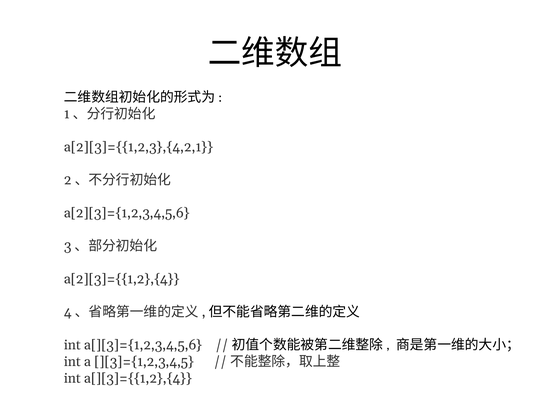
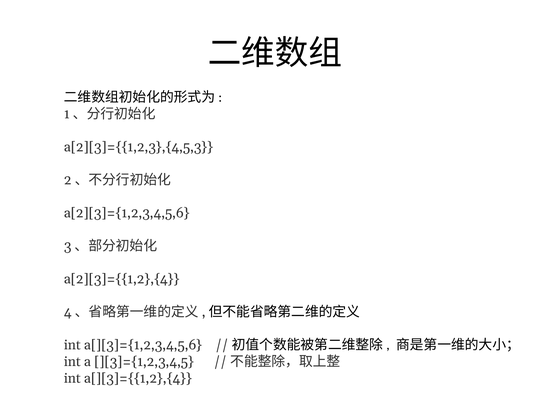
a[2][3]={{1,2,3},{4,2,1: a[2][3]={{1,2,3},{4,2,1 -> a[2][3]={{1,2,3},{4,5,3 (139, 147)
